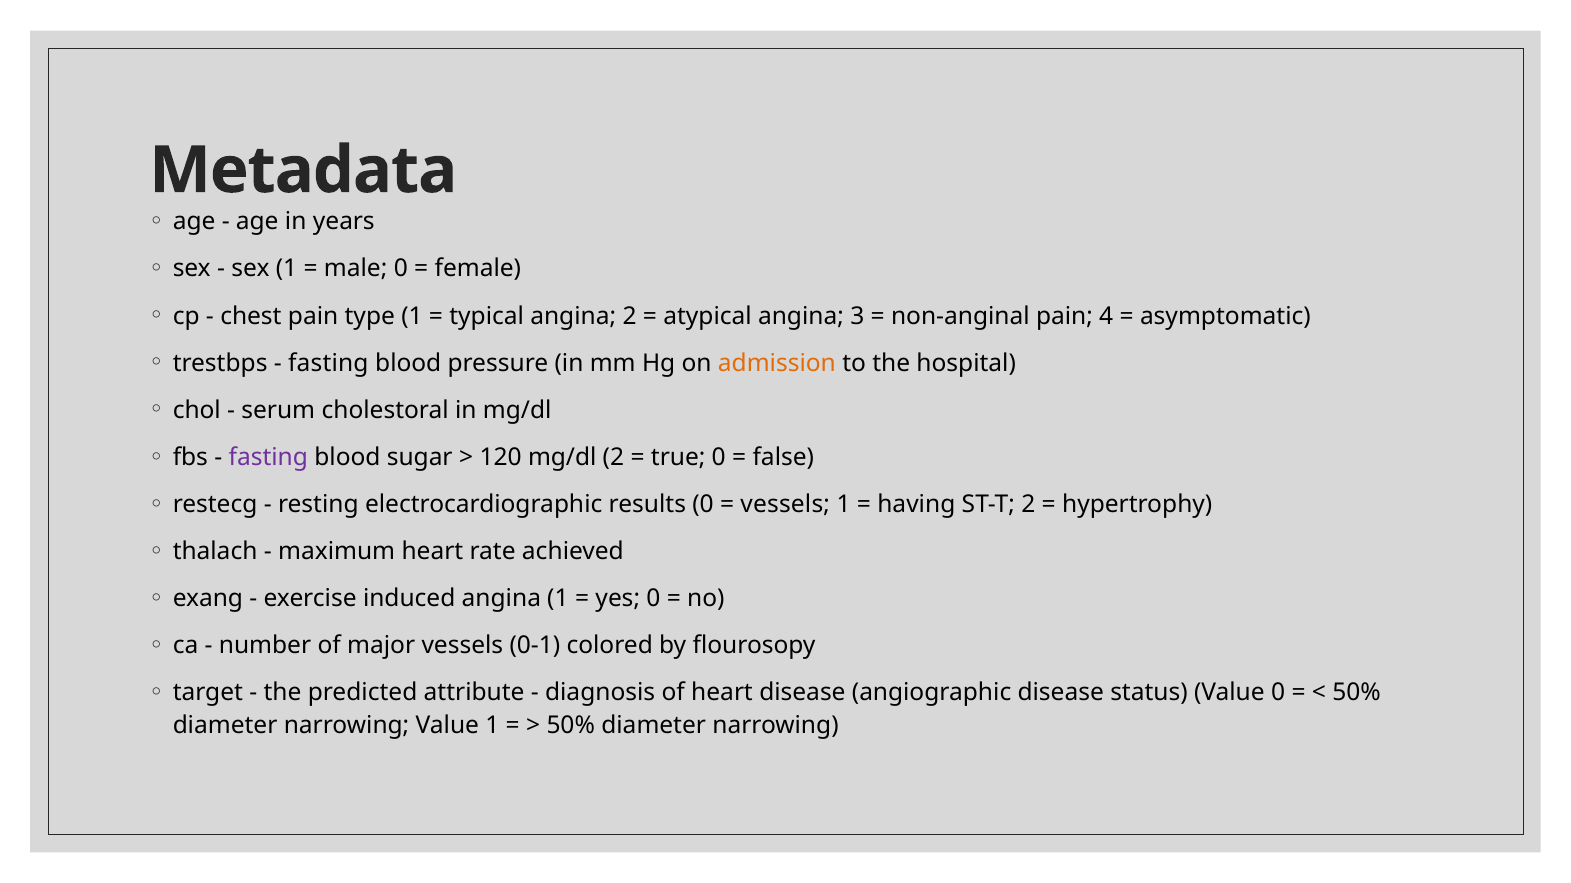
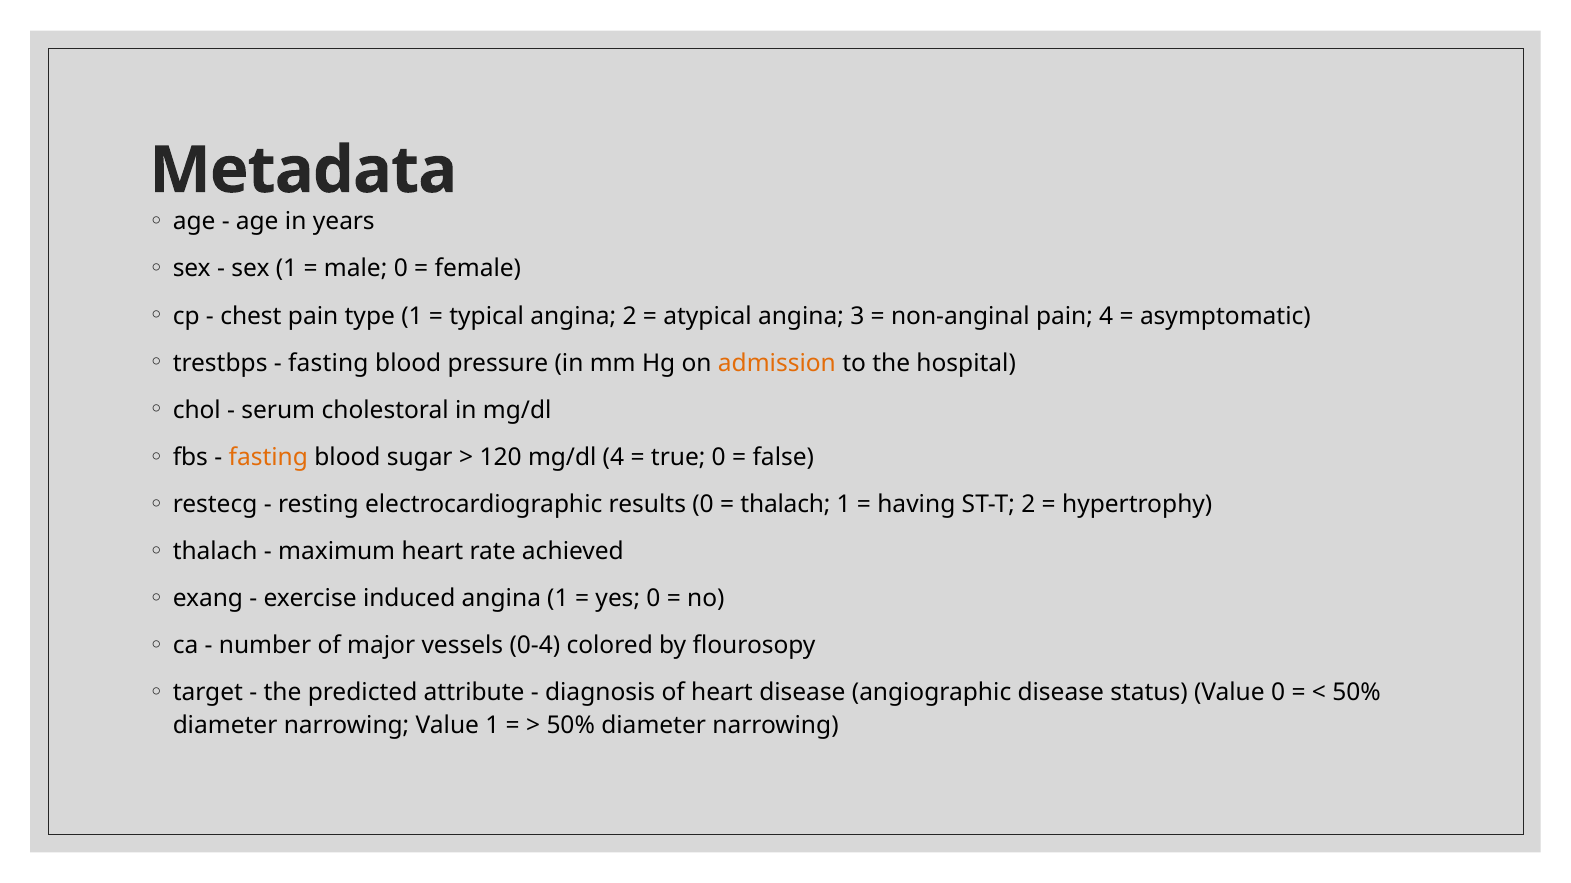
fasting colour: purple -> orange (268, 458)
mg/dl 2: 2 -> 4 (613, 458)
vessels: vessels -> thalach (785, 505)
0-1: 0-1 -> 0-4 (535, 646)
